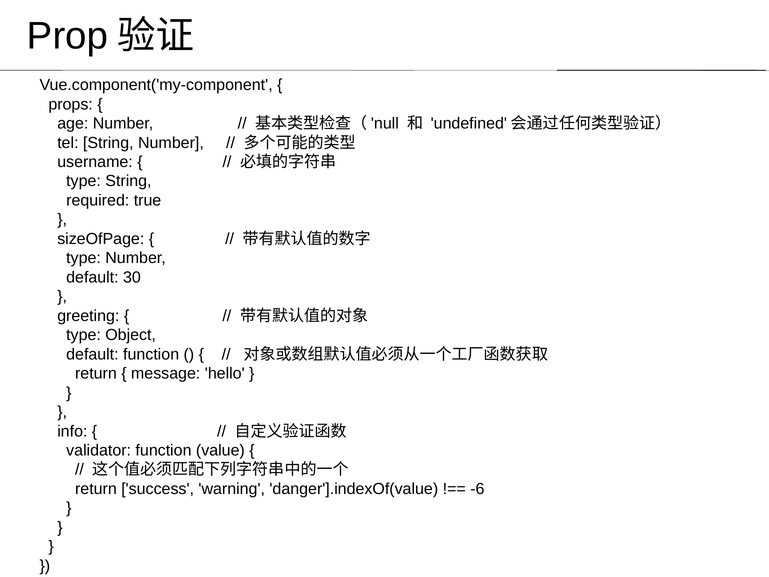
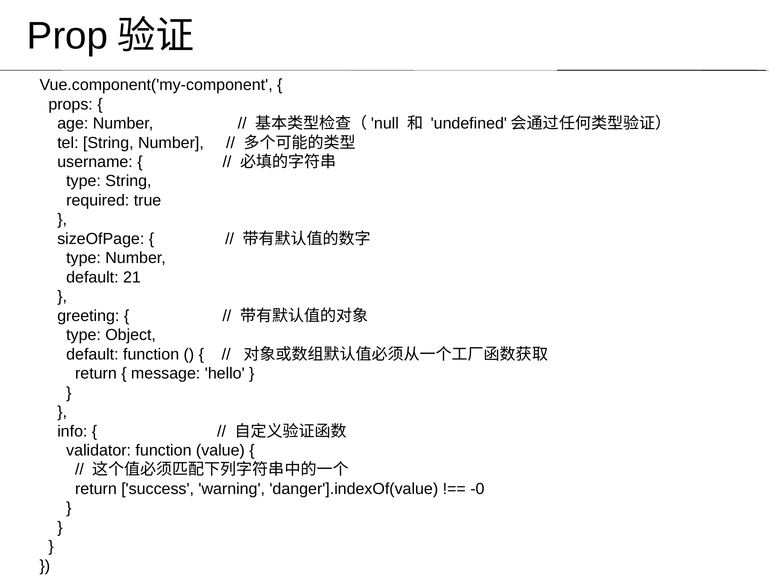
30: 30 -> 21 (132, 277)
-6: -6 -> -0 (477, 489)
